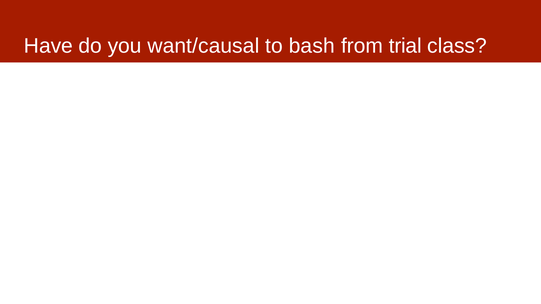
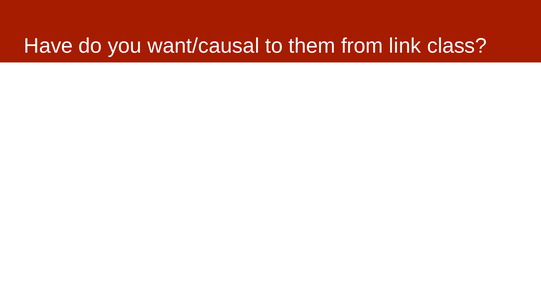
bash: bash -> them (312, 46)
trial: trial -> link (405, 46)
